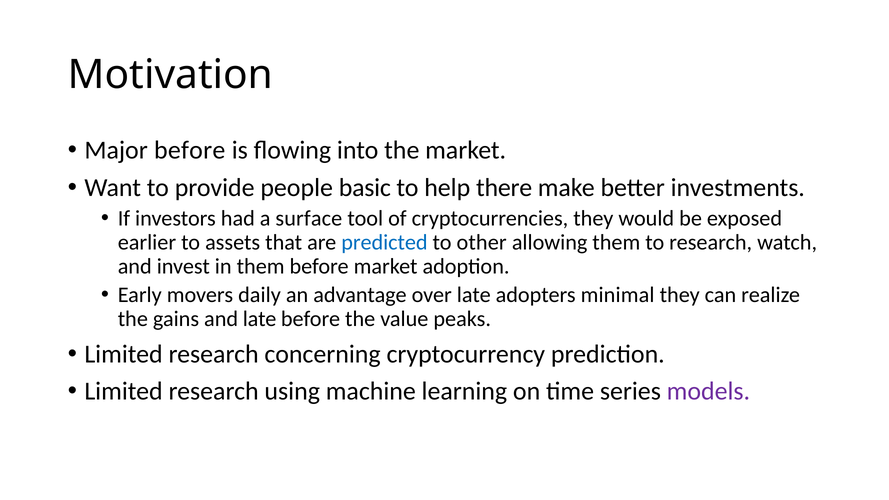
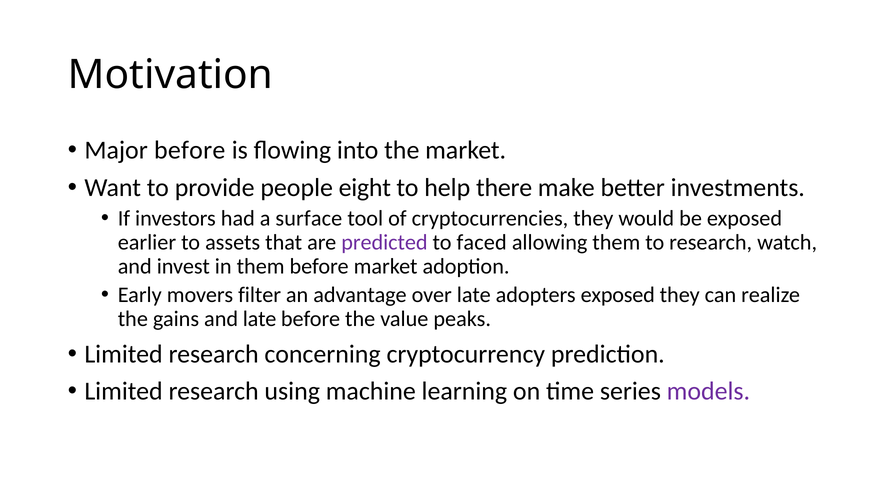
basic: basic -> eight (365, 188)
predicted colour: blue -> purple (384, 242)
other: other -> faced (482, 242)
daily: daily -> filter (260, 295)
adopters minimal: minimal -> exposed (618, 295)
